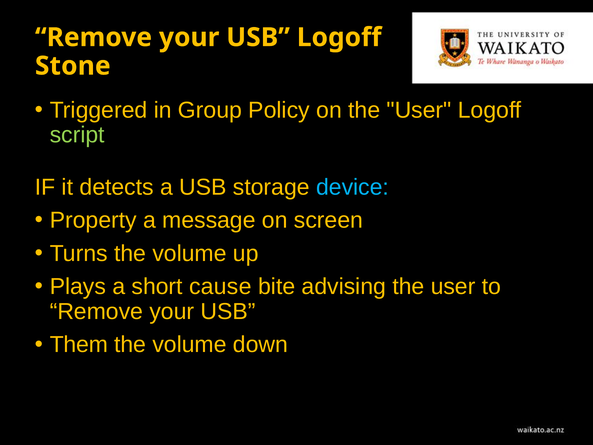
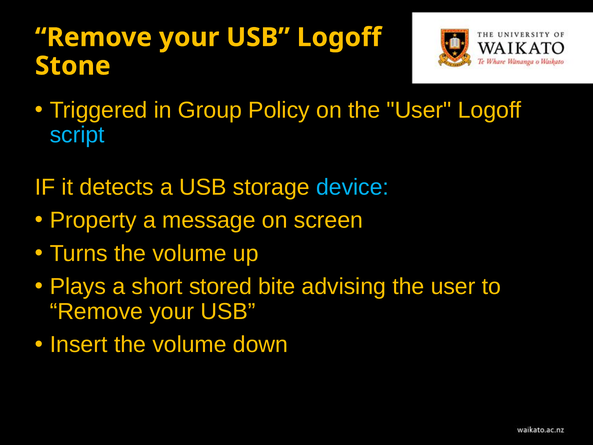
script colour: light green -> light blue (77, 135)
cause: cause -> stored (220, 286)
Them: Them -> Insert (79, 344)
